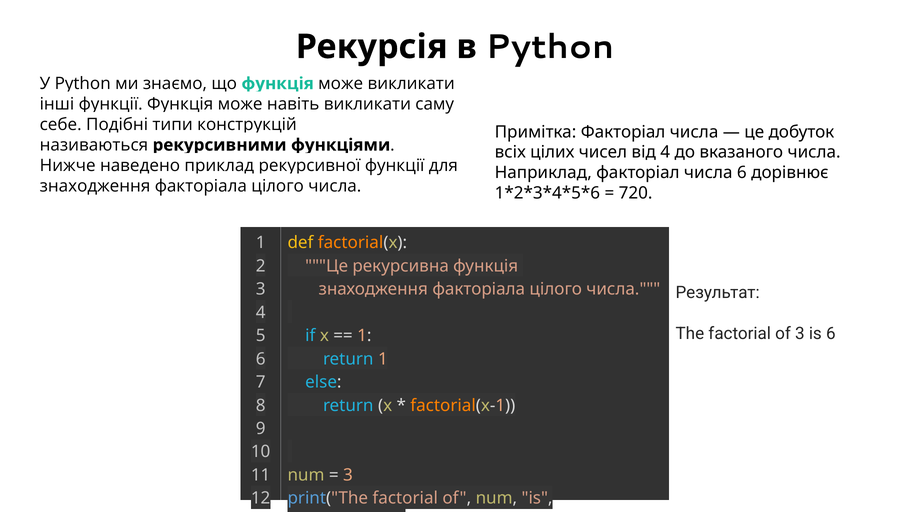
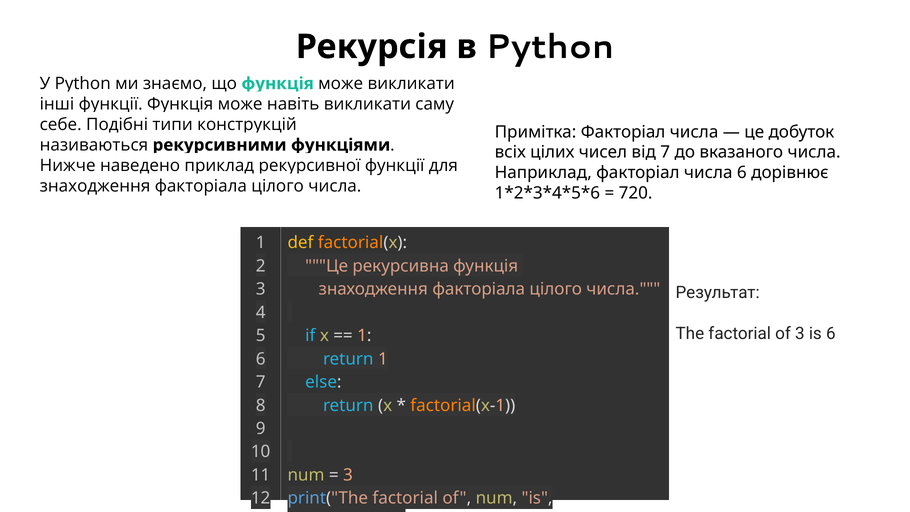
від 4: 4 -> 7 (665, 152)
